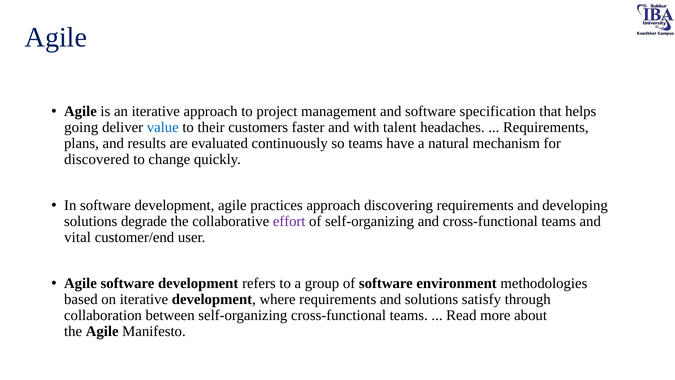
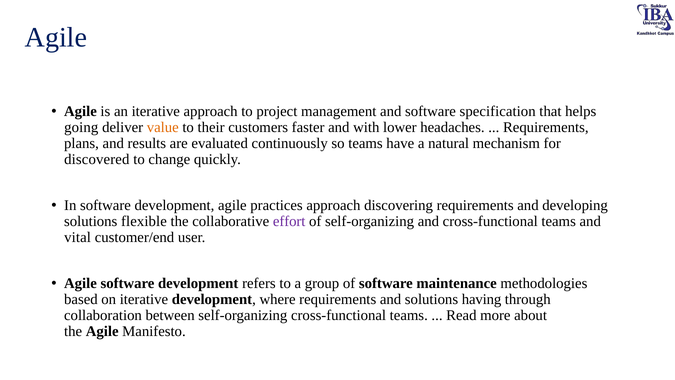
value colour: blue -> orange (163, 127)
talent: talent -> lower (400, 127)
degrade: degrade -> flexible (144, 221)
environment: environment -> maintenance (457, 283)
satisfy: satisfy -> having (482, 299)
